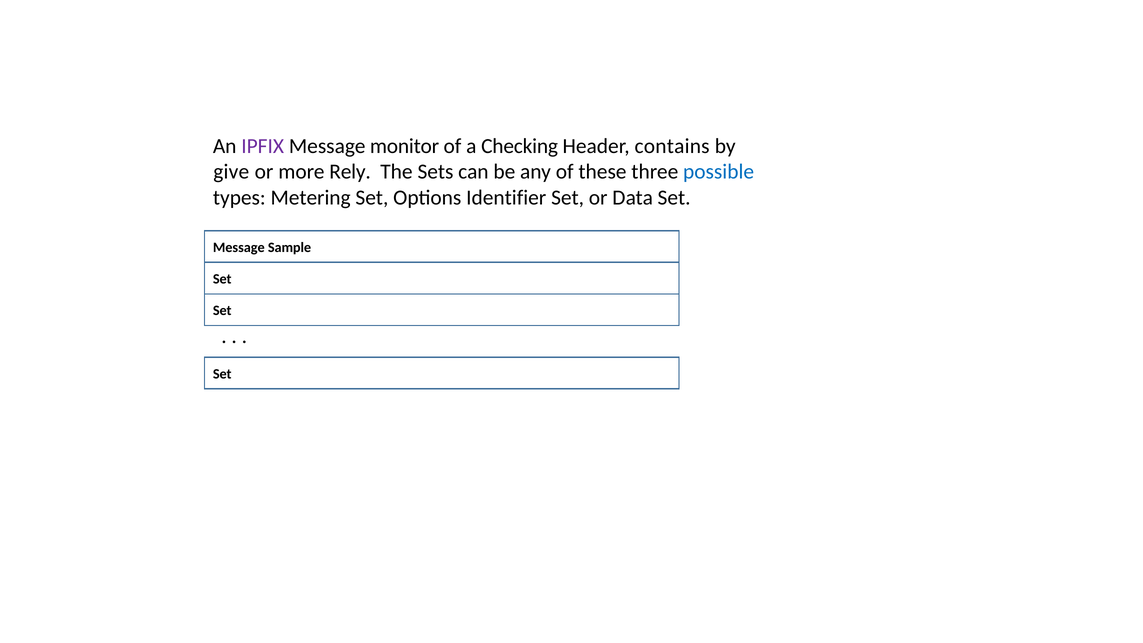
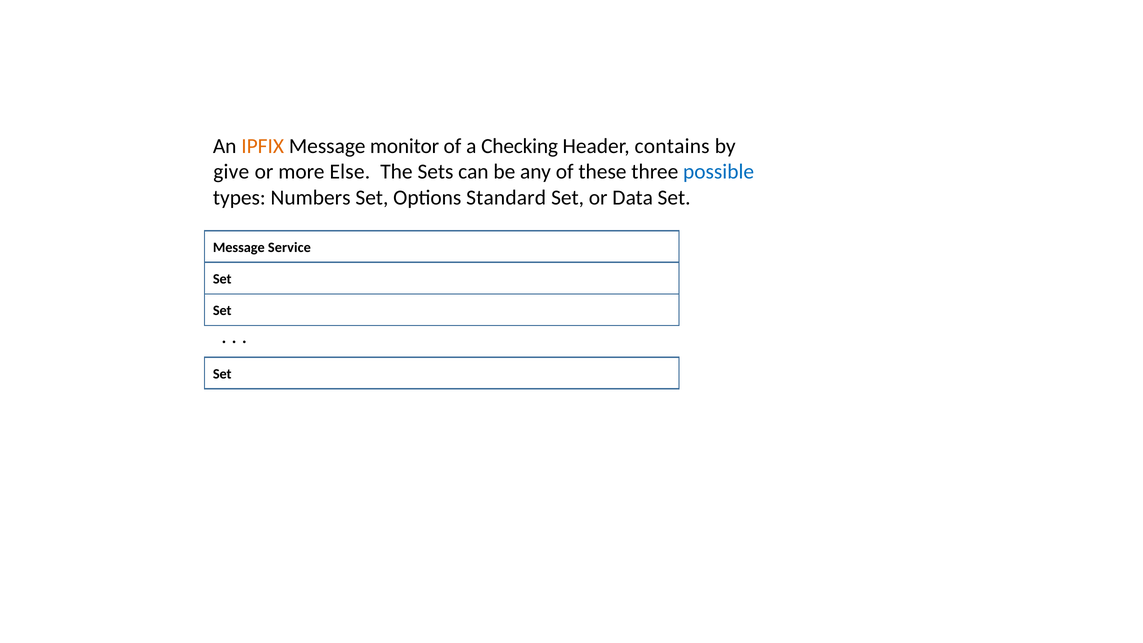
IPFIX colour: purple -> orange (263, 146)
Rely: Rely -> Else (350, 172)
Metering: Metering -> Numbers (311, 197)
Identifier: Identifier -> Standard (506, 197)
Sample: Sample -> Service (289, 247)
